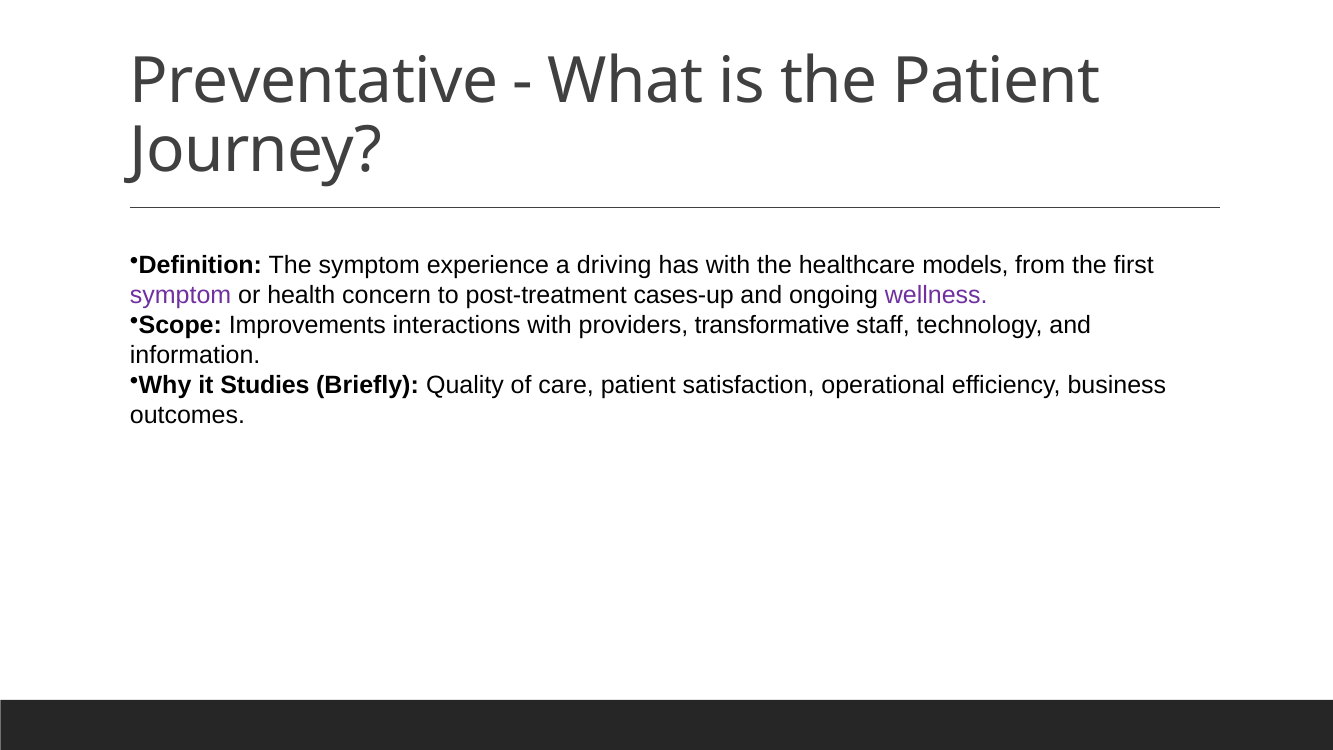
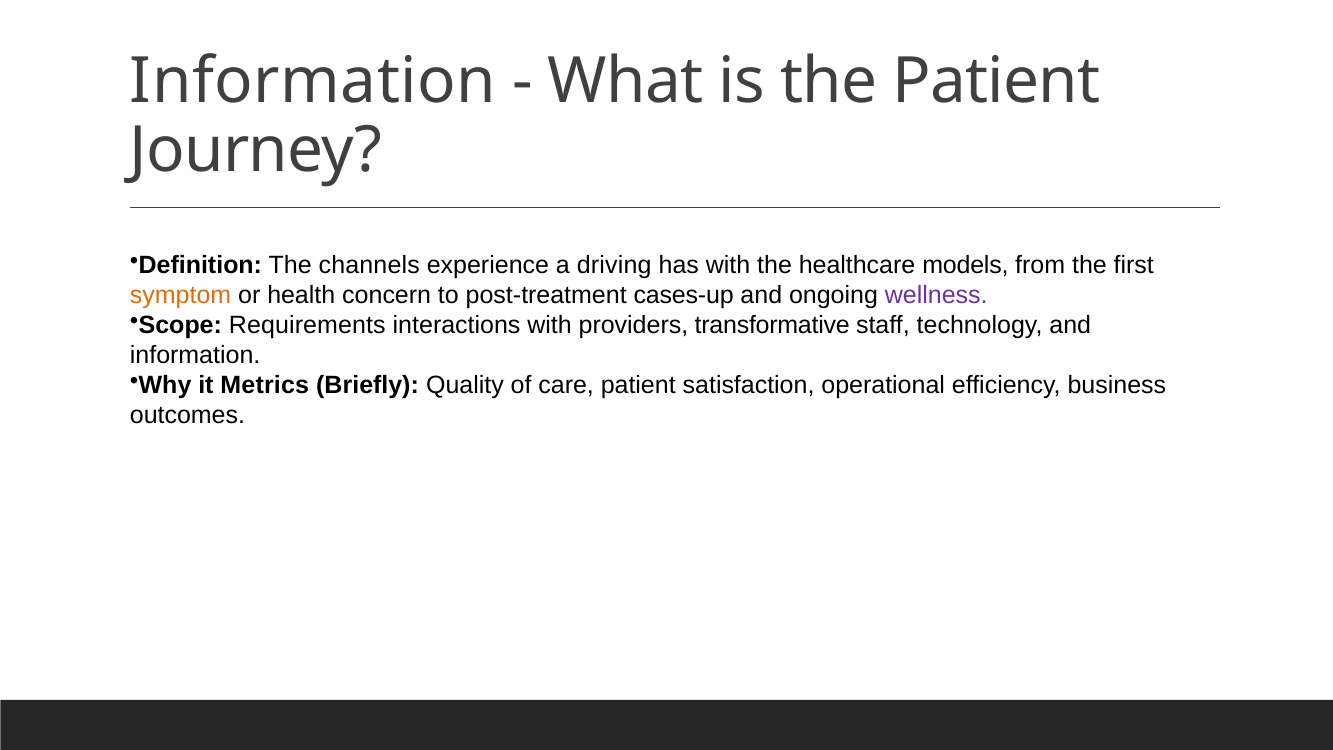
Preventative: Preventative -> Information (313, 81)
The symptom: symptom -> channels (369, 265)
symptom colour: purple -> orange (181, 295)
Improvements: Improvements -> Requirements (307, 325)
Studies: Studies -> Metrics (265, 385)
